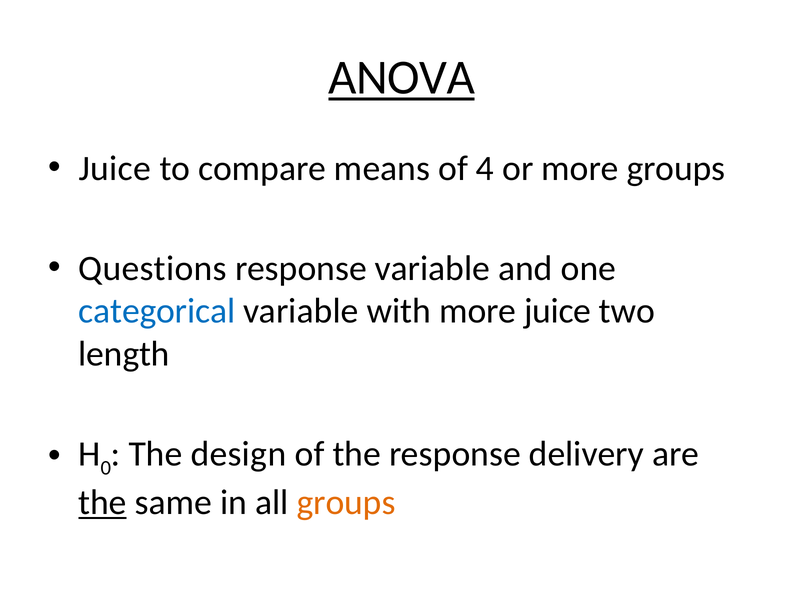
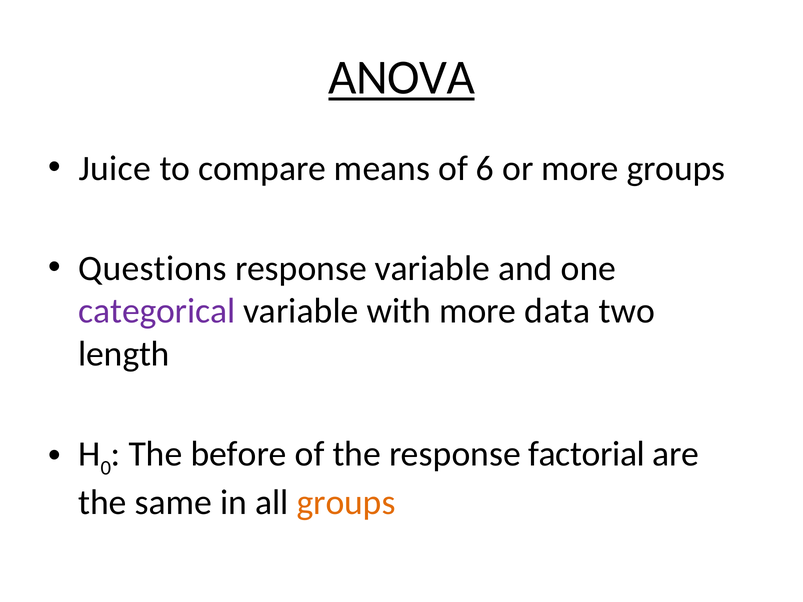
4: 4 -> 6 (485, 168)
categorical colour: blue -> purple (157, 311)
more juice: juice -> data (557, 311)
design: design -> before (239, 454)
delivery: delivery -> factorial (587, 454)
the underline: present -> none (102, 503)
